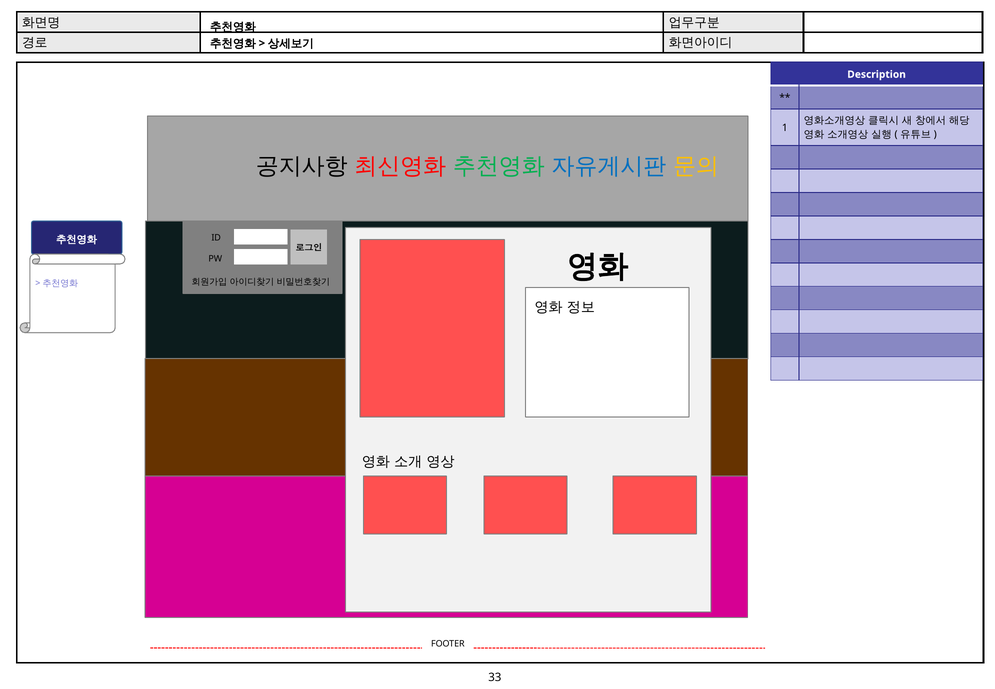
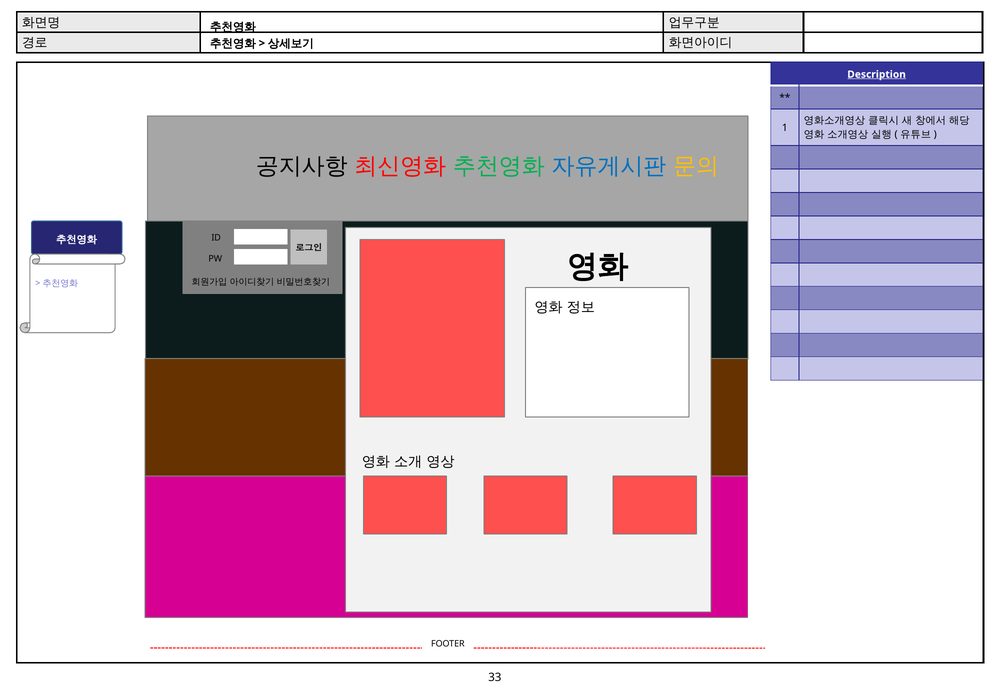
Description underline: none -> present (877, 74)
